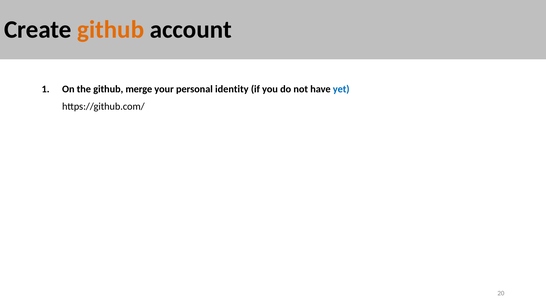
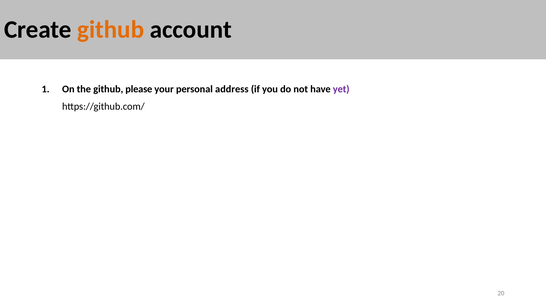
merge: merge -> please (139, 89)
identity: identity -> address (232, 89)
yet colour: blue -> purple (341, 89)
